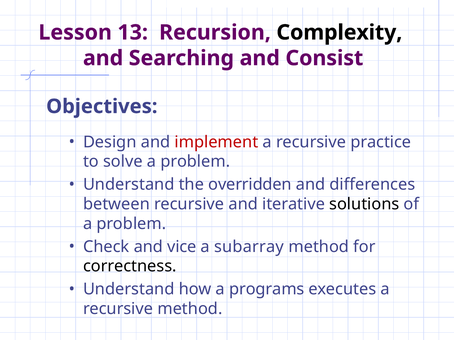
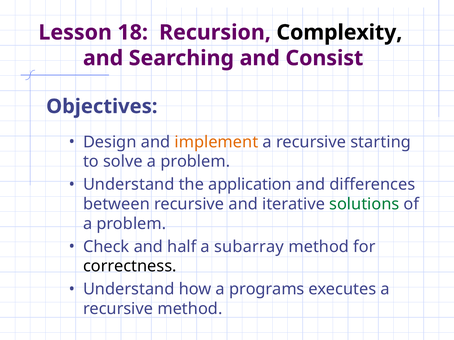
13: 13 -> 18 (133, 33)
implement colour: red -> orange (216, 142)
practice: practice -> starting (381, 142)
overridden: overridden -> application (250, 185)
solutions colour: black -> green (364, 204)
vice: vice -> half (182, 247)
